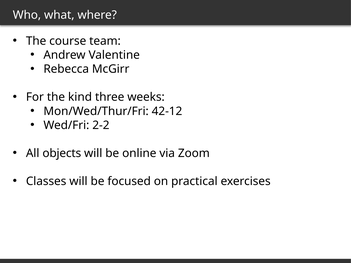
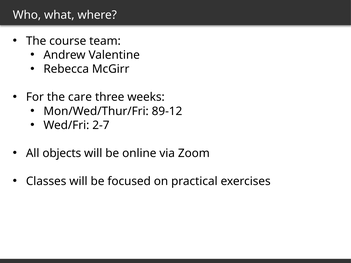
kind: kind -> care (80, 97)
42-12: 42-12 -> 89-12 (167, 111)
2-2: 2-2 -> 2-7 (101, 125)
